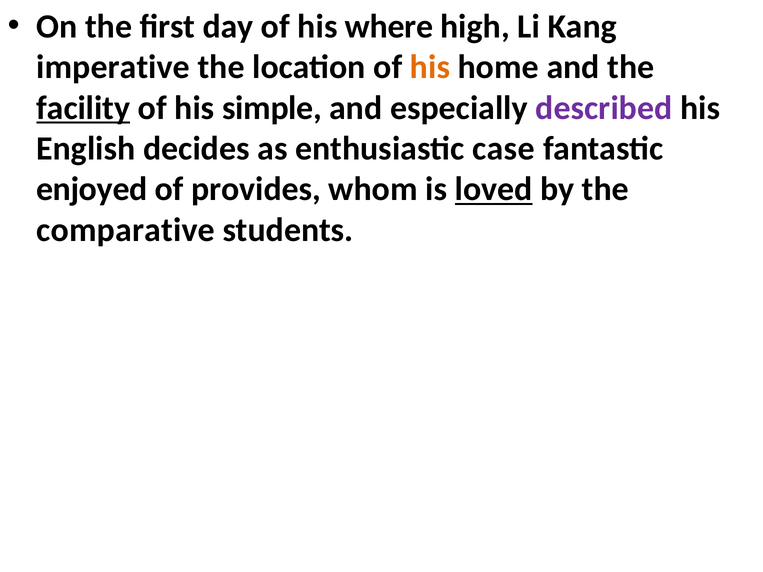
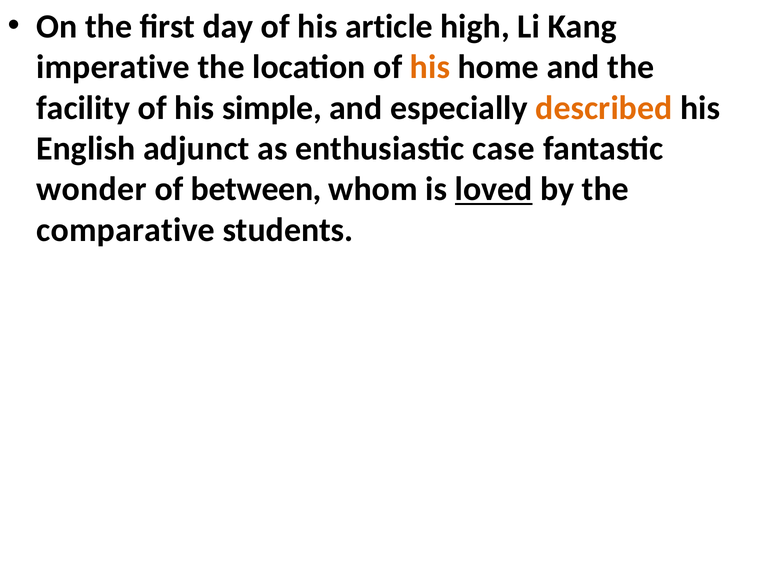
where: where -> article (389, 27)
facility underline: present -> none (83, 108)
described colour: purple -> orange (604, 108)
decides: decides -> adjunct (196, 149)
enjoyed: enjoyed -> wonder (91, 189)
provides: provides -> between (256, 189)
